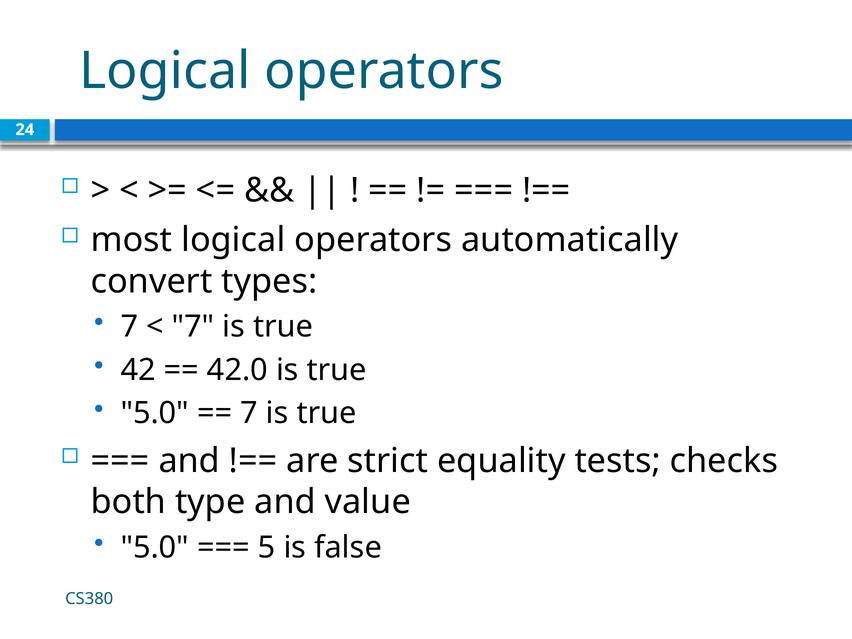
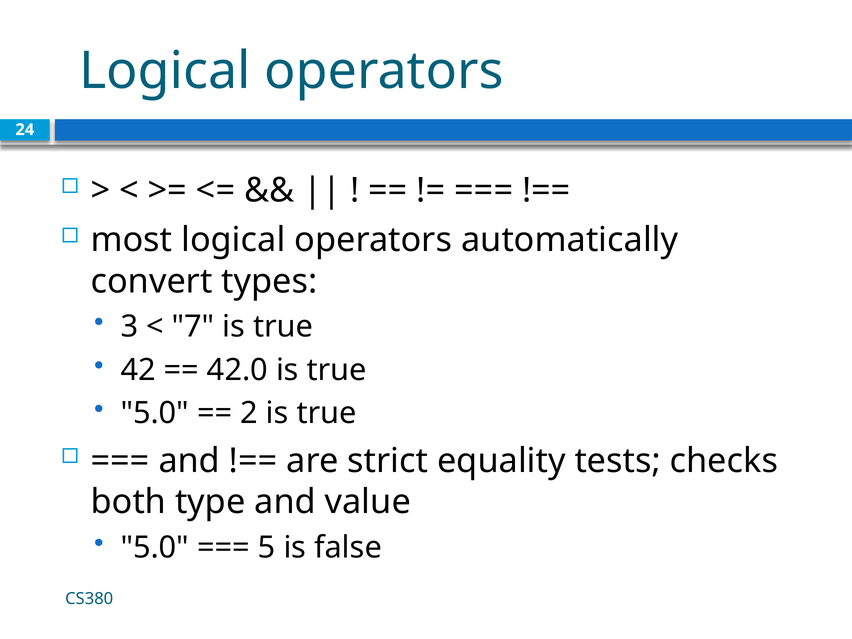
7: 7 -> 3 (129, 327)
7: 7 -> 2 (249, 413)
